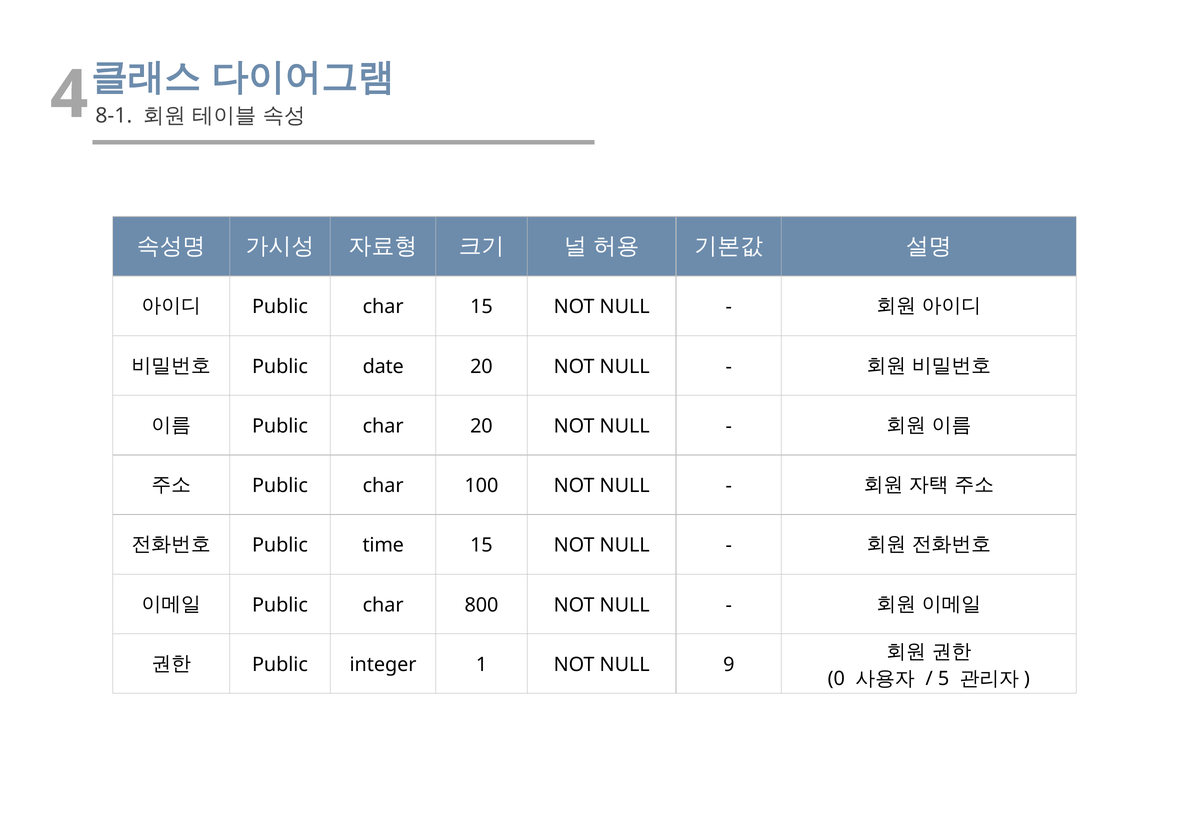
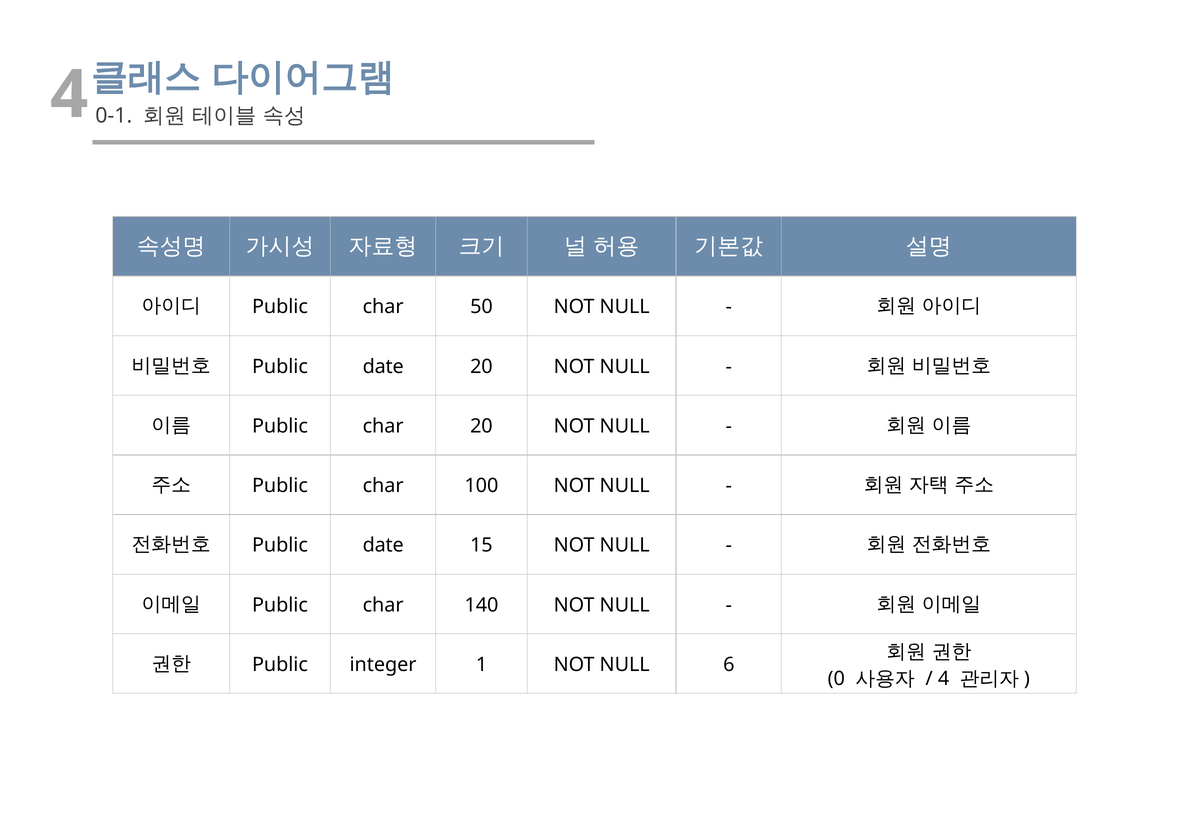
8-1: 8-1 -> 0-1 (114, 116)
char 15: 15 -> 50 (482, 307)
time: time -> date (383, 546)
800: 800 -> 140 (482, 605)
9: 9 -> 6 (729, 665)
5: 5 -> 4 (944, 679)
